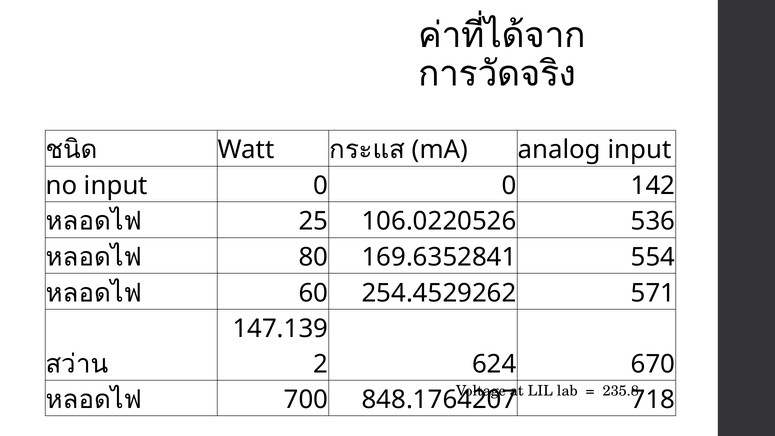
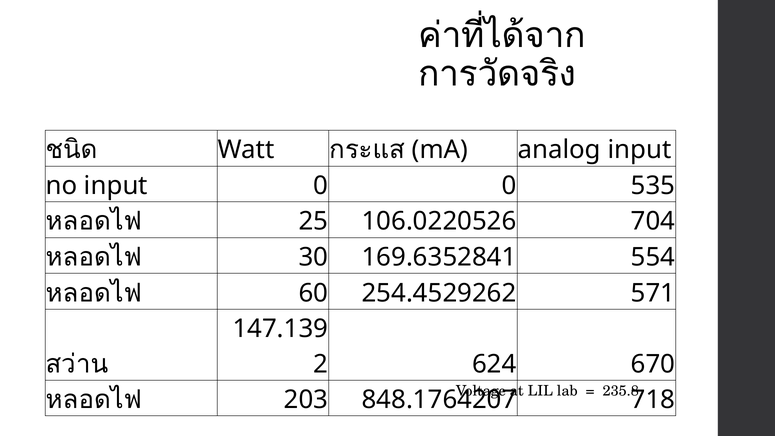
142: 142 -> 535 (653, 186)
536: 536 -> 704 (653, 221)
80: 80 -> 30 (313, 257)
700: 700 -> 203 (306, 400)
